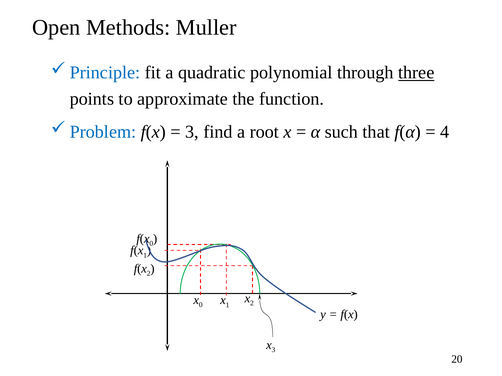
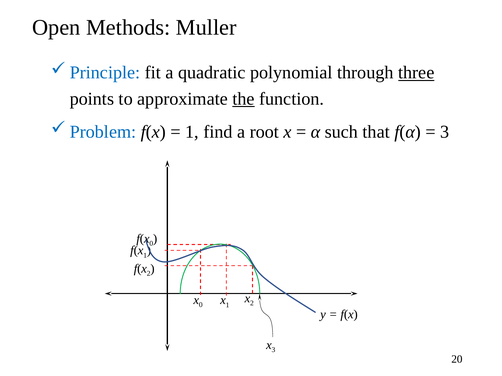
the underline: none -> present (243, 99)
3: 3 -> 1 (192, 132)
4: 4 -> 3 (445, 132)
